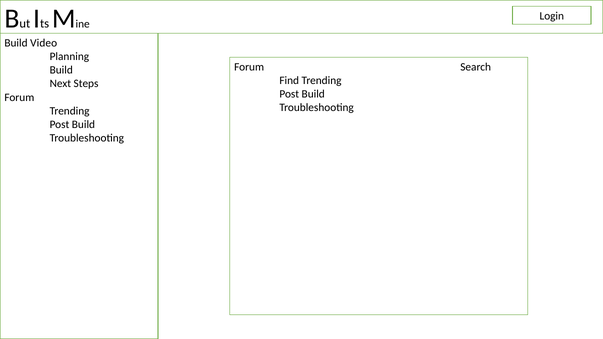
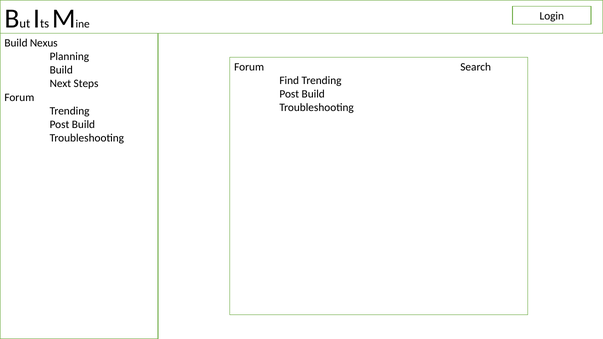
Video: Video -> Nexus (44, 43)
